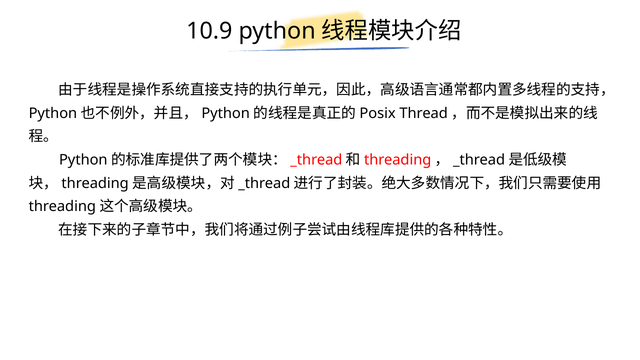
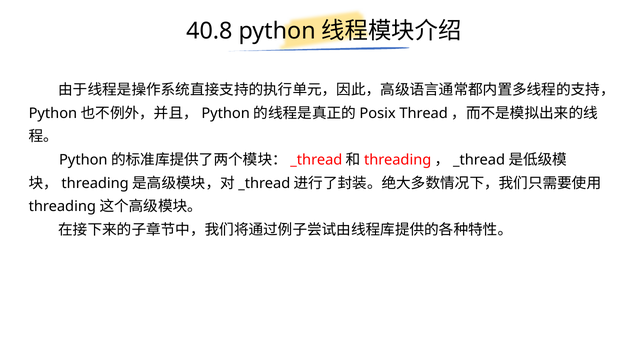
10.9: 10.9 -> 40.8 (209, 31)
